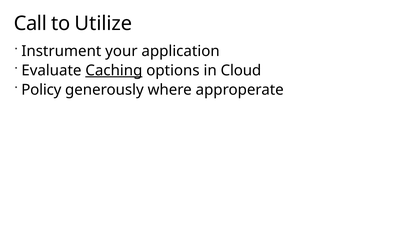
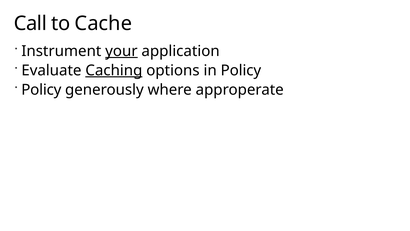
Utilize: Utilize -> Cache (103, 23)
your underline: none -> present (121, 51)
in Cloud: Cloud -> Policy (241, 70)
